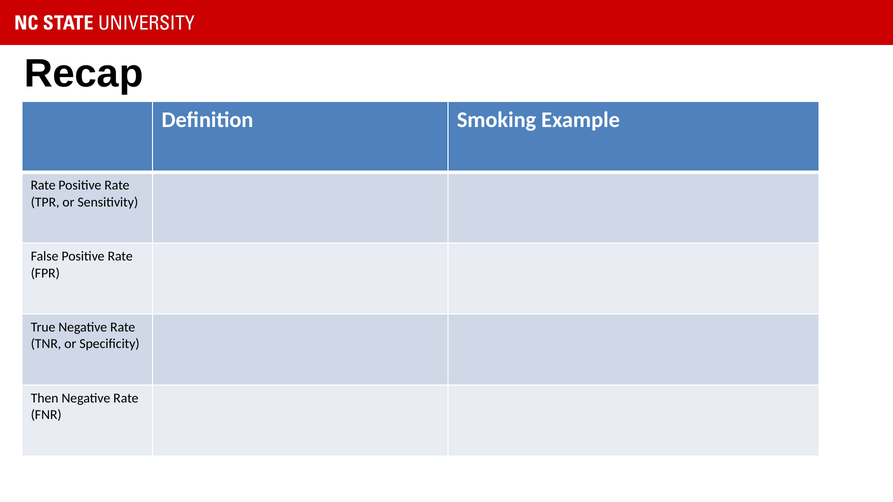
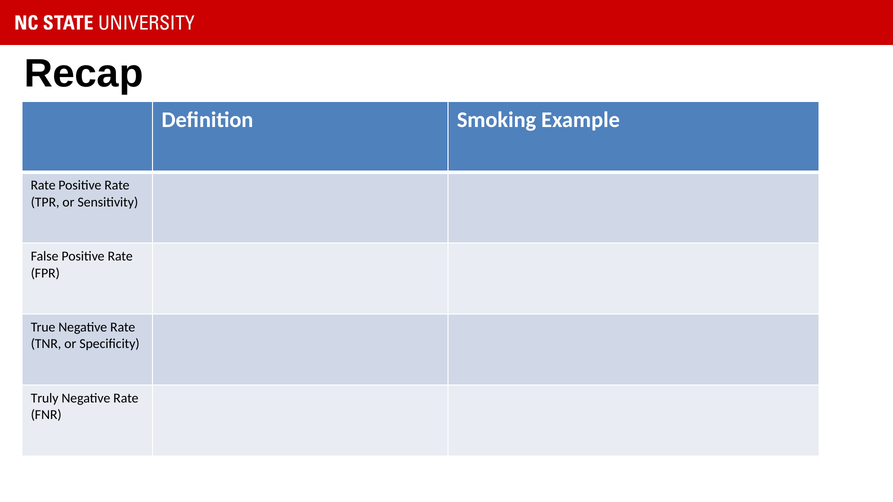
Then: Then -> Truly (45, 398)
